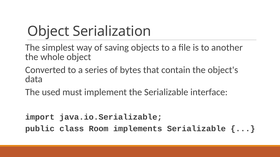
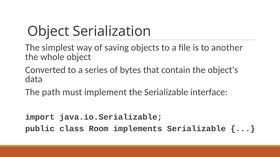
used: used -> path (51, 93)
